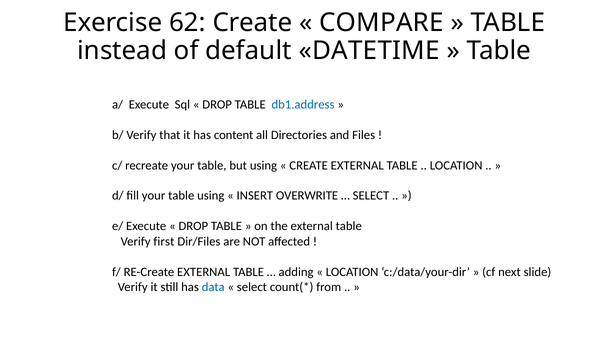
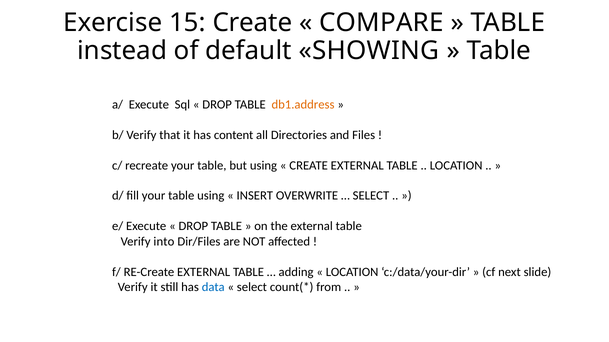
62: 62 -> 15 (187, 23)
DATETIME: DATETIME -> SHOWING (369, 51)
db1.address colour: blue -> orange (303, 105)
first: first -> into (164, 242)
